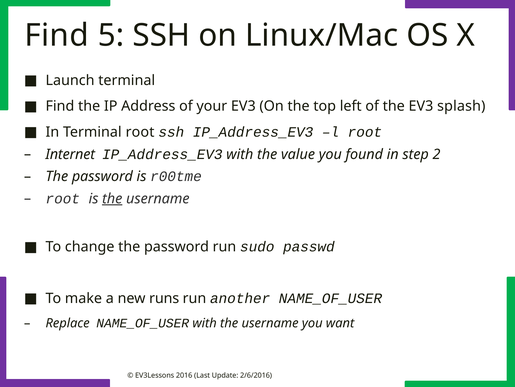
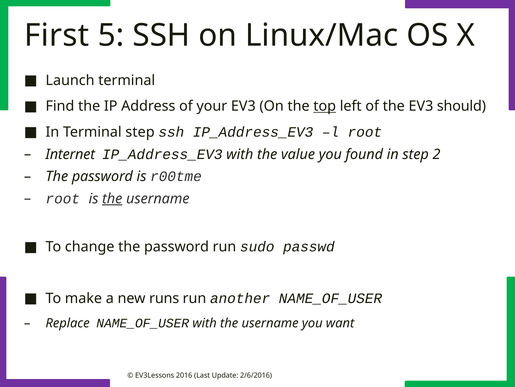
Find: Find -> First (57, 35)
top underline: none -> present (325, 106)
splash: splash -> should (461, 106)
Terminal root: root -> step (140, 132)
